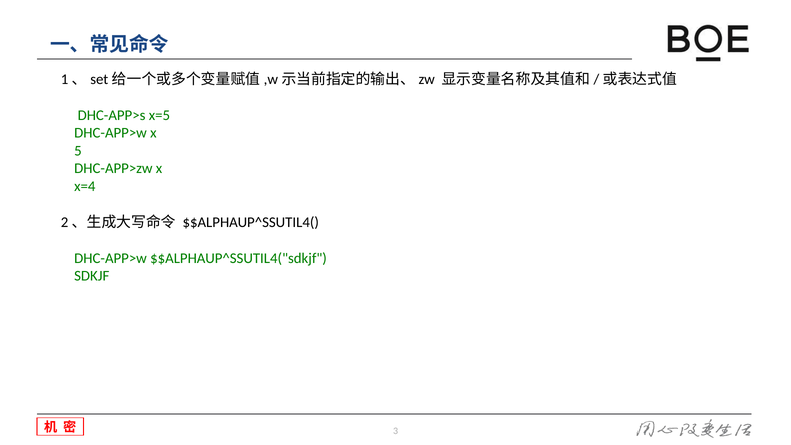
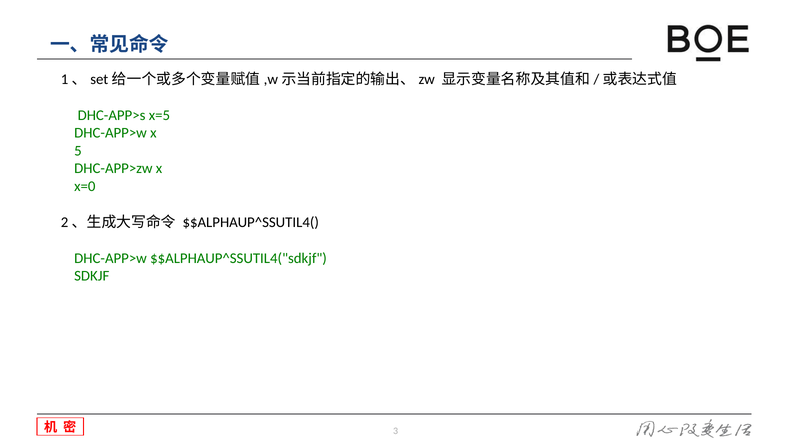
x=4: x=4 -> x=0 (85, 186)
